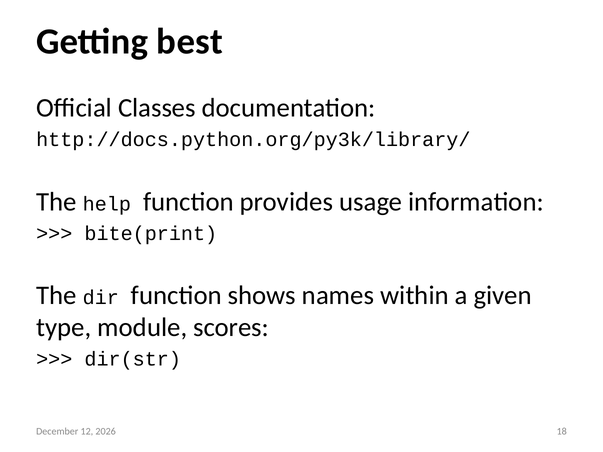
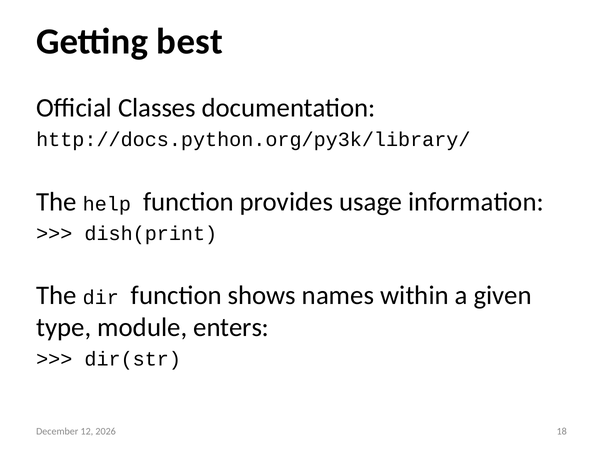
bite(print: bite(print -> dish(print (151, 234)
scores: scores -> enters (231, 328)
